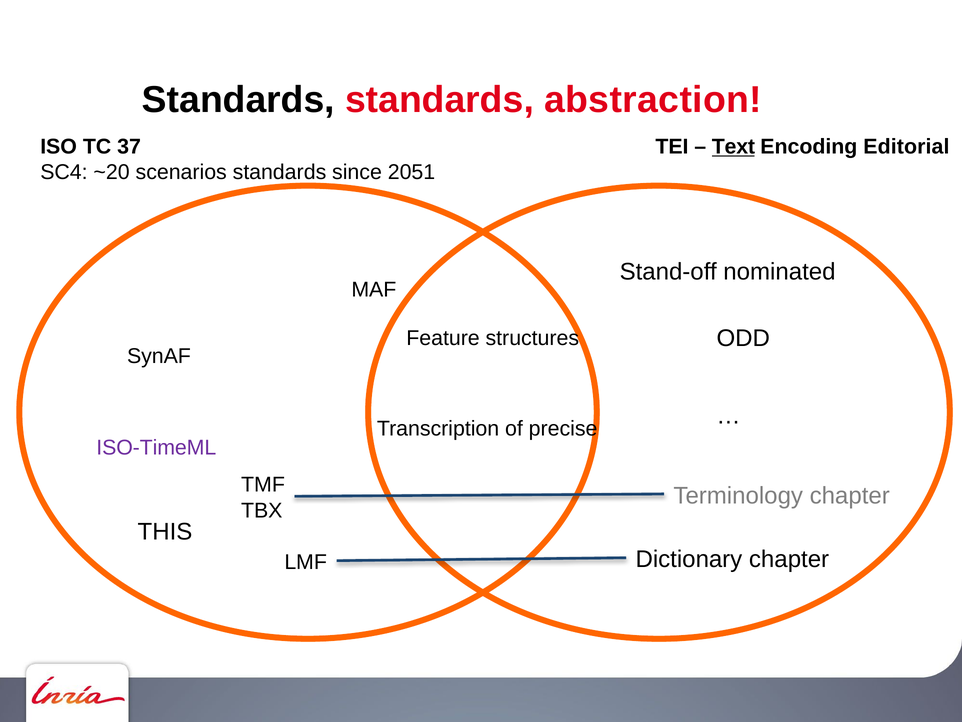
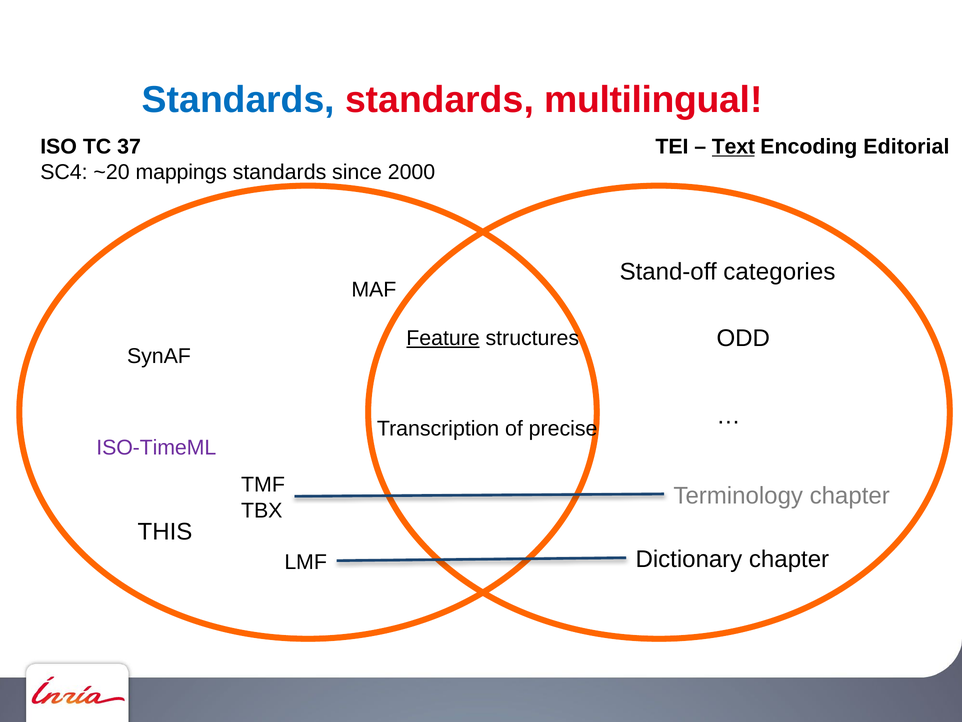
Standards colour: black -> blue (238, 100)
abstraction: abstraction -> multilingual (653, 100)
scenarios: scenarios -> mappings (181, 172)
2051: 2051 -> 2000 (411, 172)
nominated: nominated -> categories (779, 272)
Feature underline: none -> present (443, 338)
